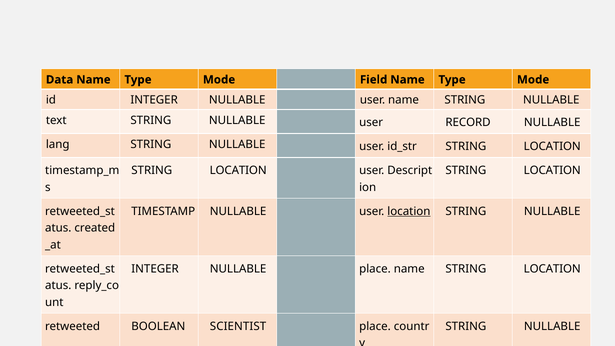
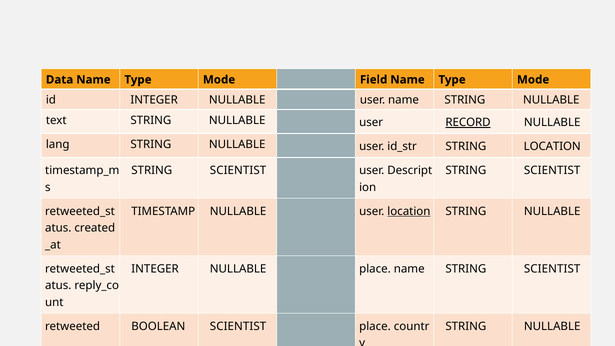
RECORD underline: none -> present (468, 122)
LOCATION: LOCATION -> SCIENTIST (238, 170)
LOCATION: LOCATION -> SCIENTIST (552, 170)
name STRING LOCATION: LOCATION -> SCIENTIST (552, 269)
